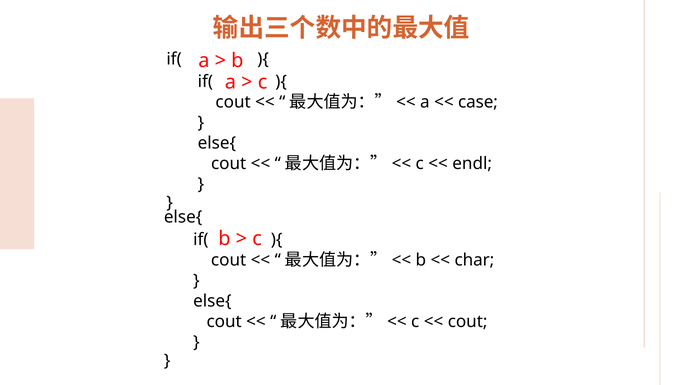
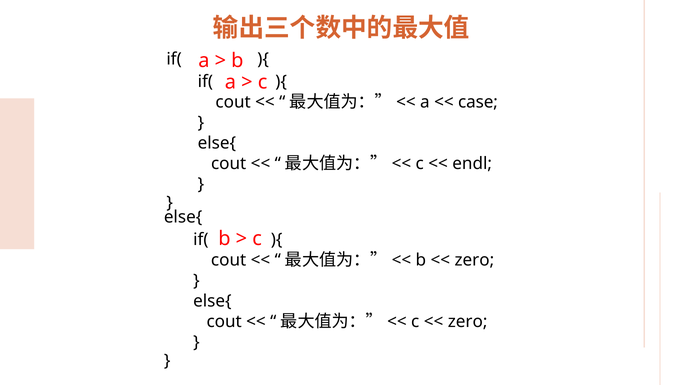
char: char -> zero (474, 260)
cout: cout -> zero (468, 321)
